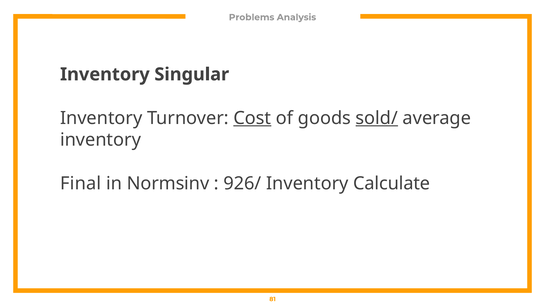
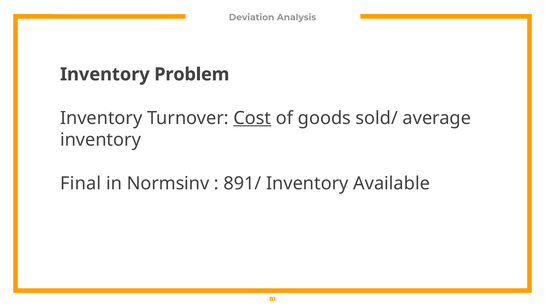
Problems: Problems -> Deviation (252, 17)
Singular: Singular -> Problem (192, 74)
sold/ underline: present -> none (377, 118)
926/: 926/ -> 891/ (242, 183)
Calculate: Calculate -> Available (392, 183)
